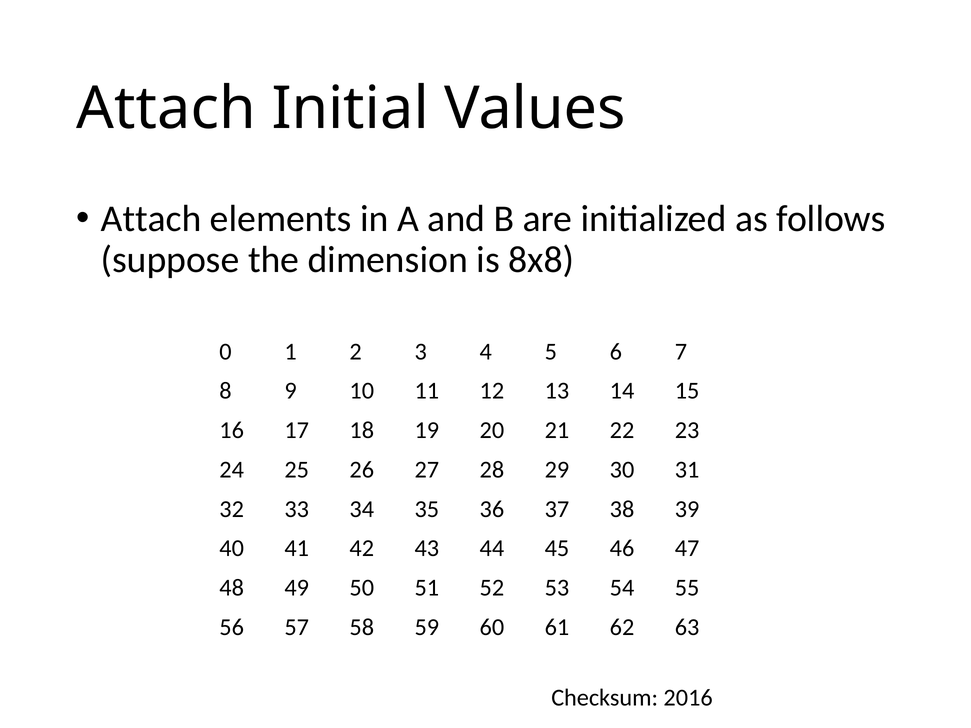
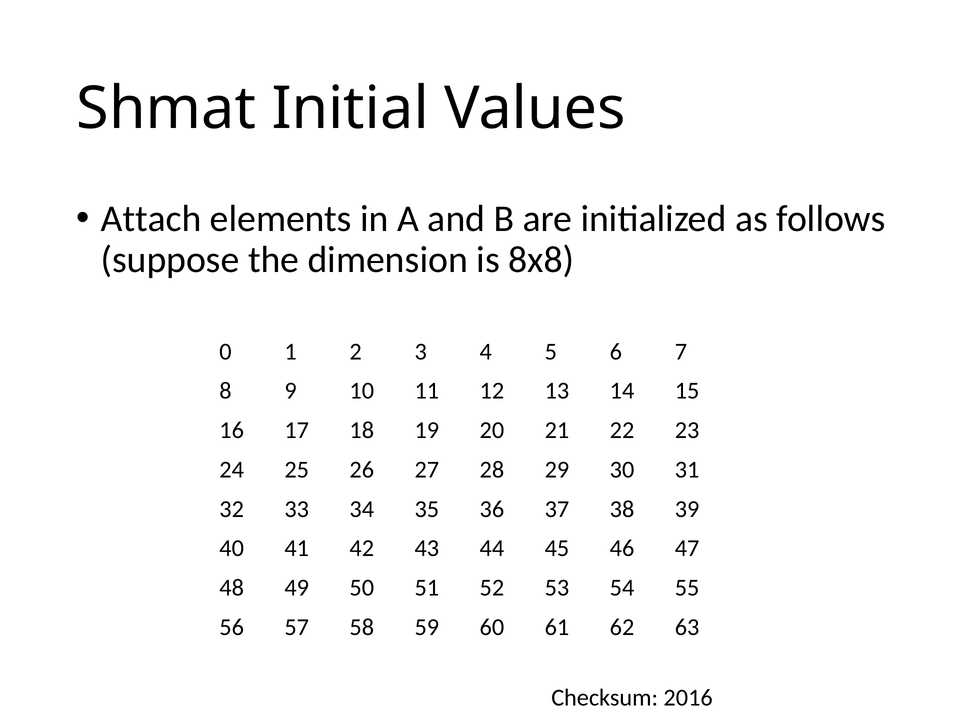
Attach: Attach -> Shmat (166, 109)
